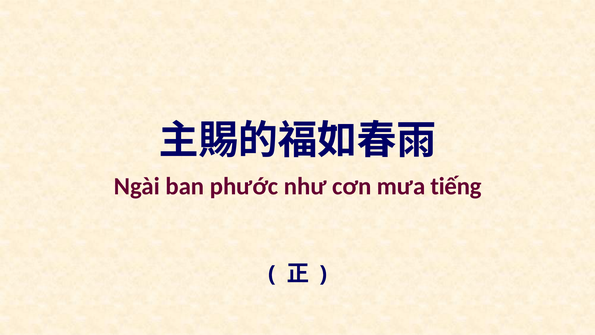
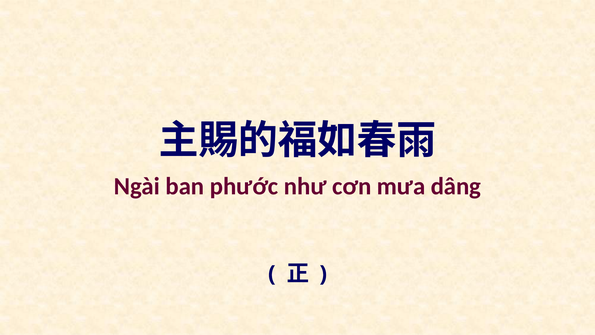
tiếng: tiếng -> dâng (456, 186)
